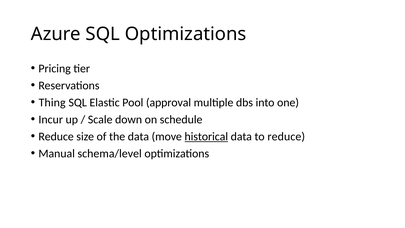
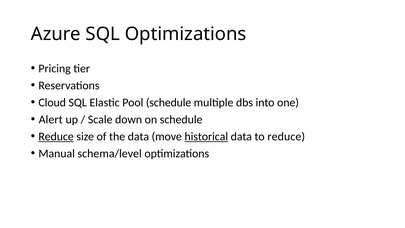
Thing: Thing -> Cloud (52, 102)
Pool approval: approval -> schedule (169, 102)
Incur: Incur -> Alert (51, 119)
Reduce underline: none -> present (56, 136)
